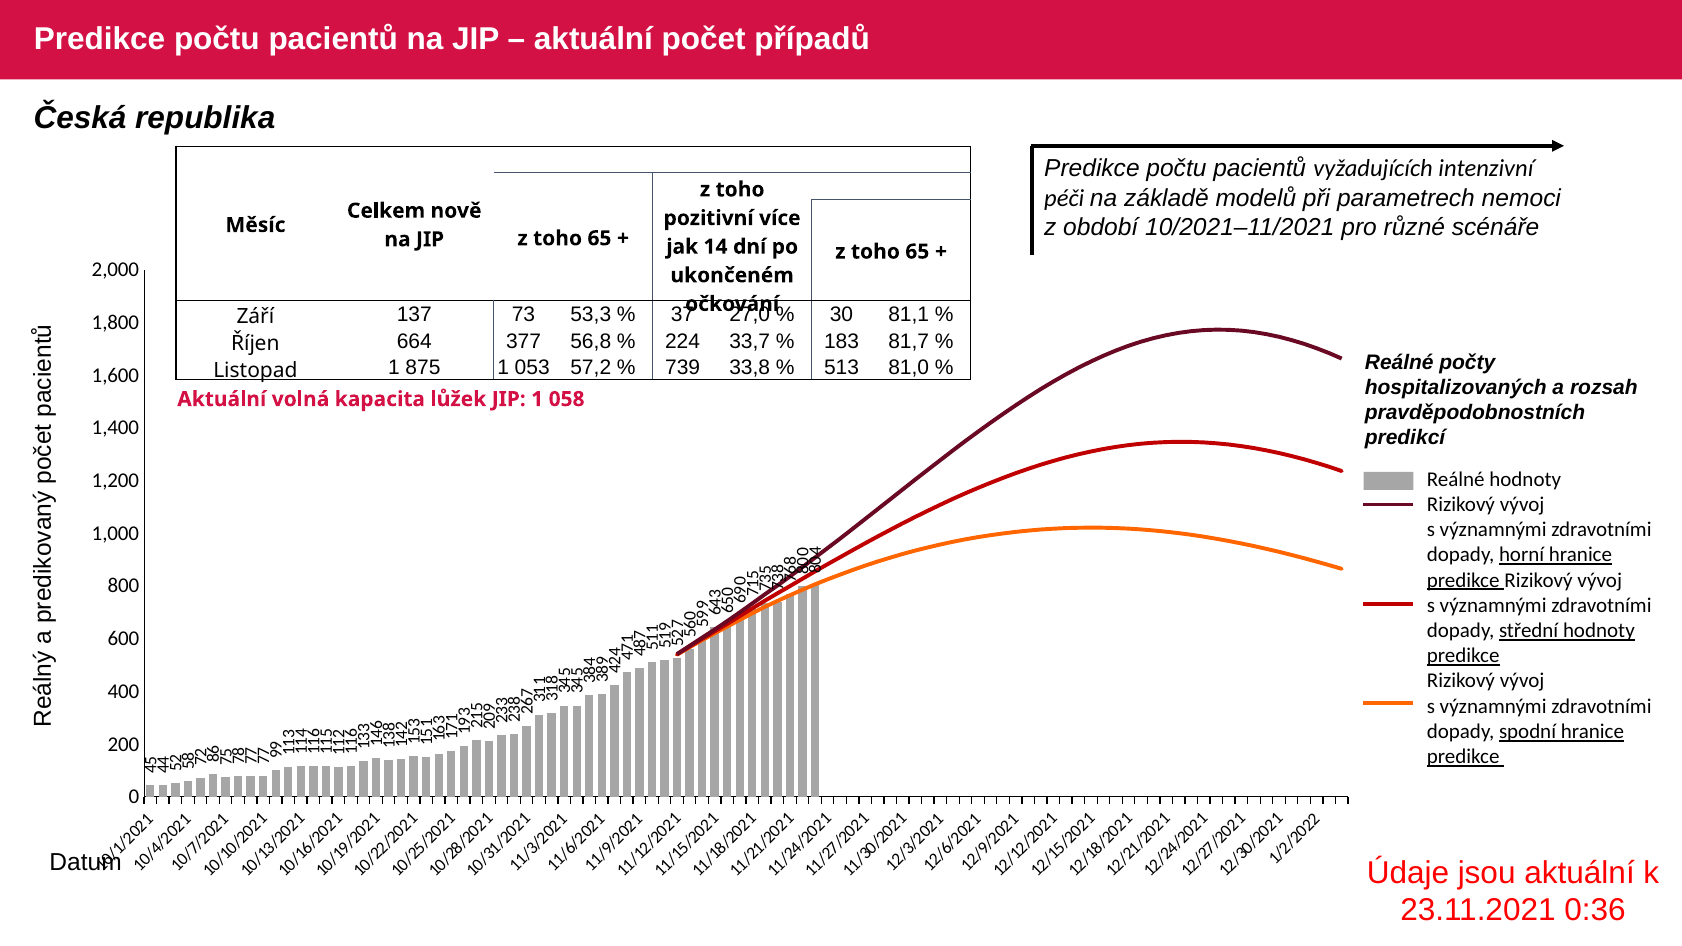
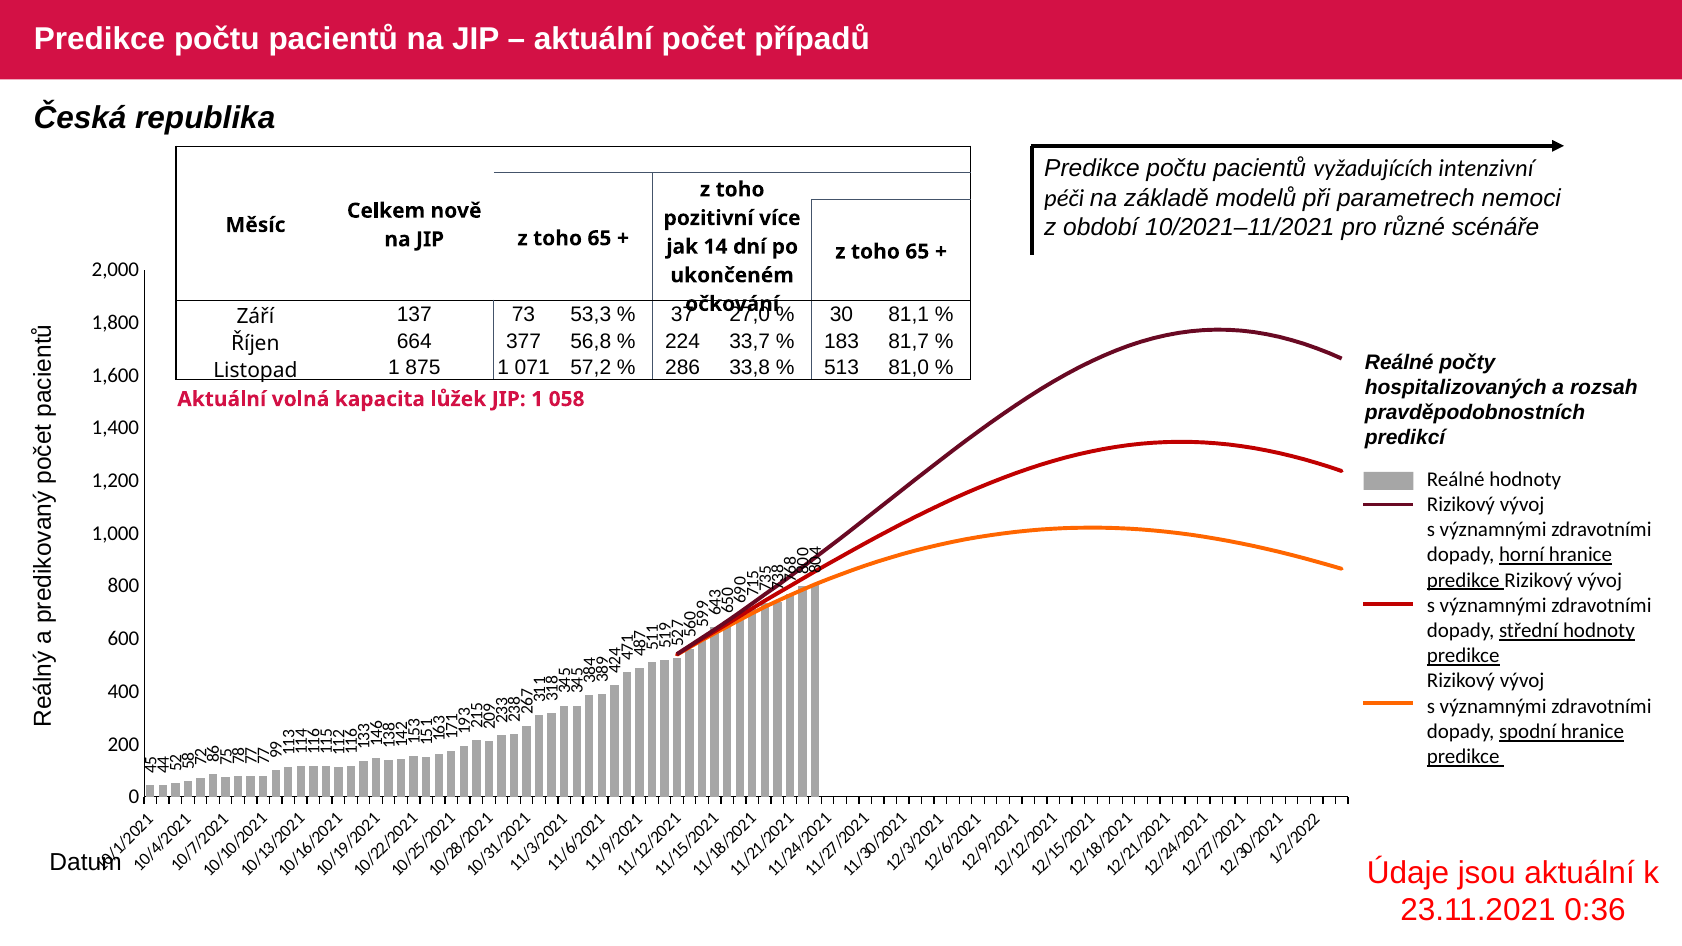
053: 053 -> 071 (532, 368)
739: 739 -> 286 (683, 368)
